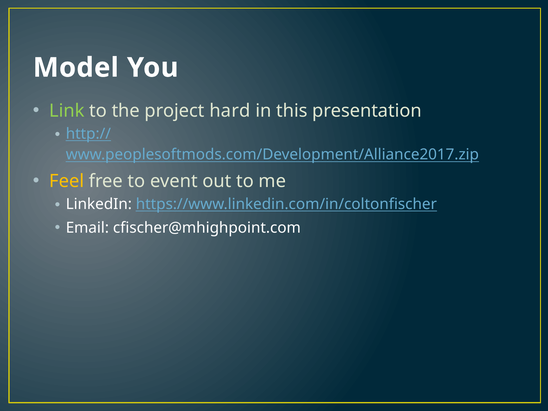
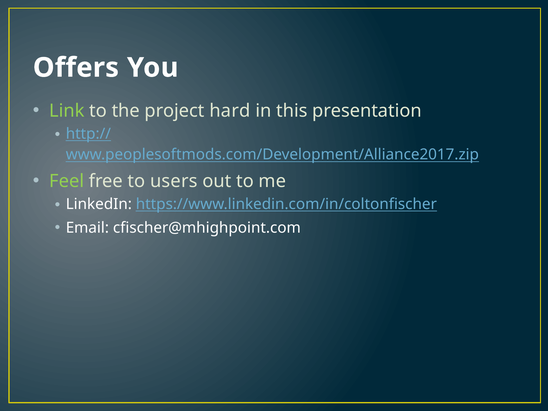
Model: Model -> Offers (76, 68)
Feel colour: yellow -> light green (67, 181)
event: event -> users (174, 181)
